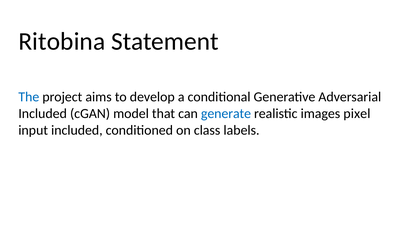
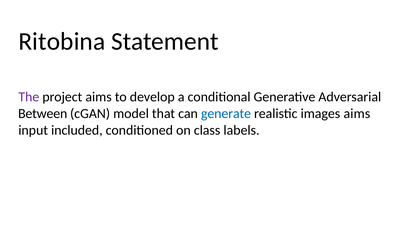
The colour: blue -> purple (29, 97)
Included: Included -> Between (43, 114)
images pixel: pixel -> aims (357, 114)
